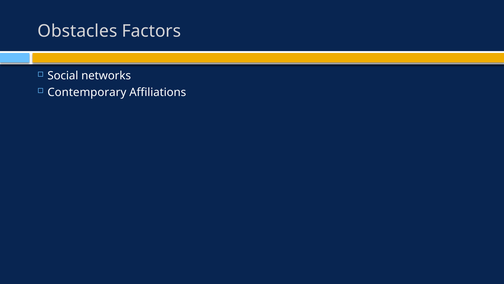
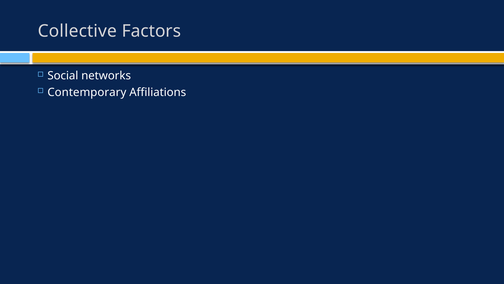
Obstacles: Obstacles -> Collective (77, 31)
